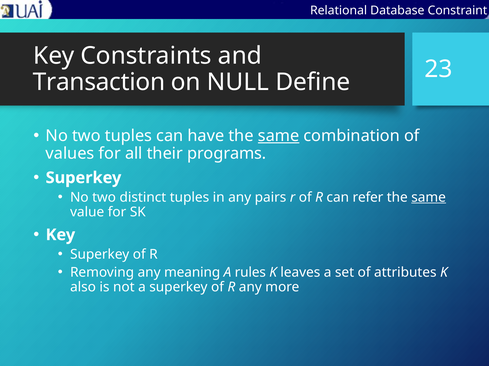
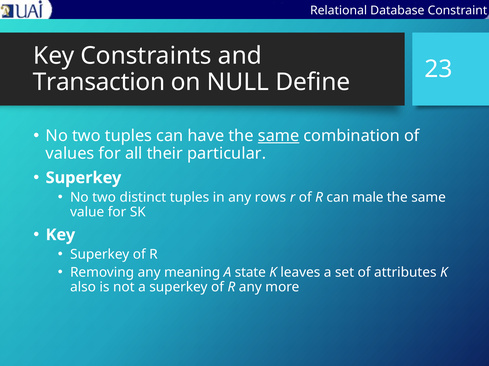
programs: programs -> particular (227, 154)
pairs: pairs -> rows (270, 198)
refer: refer -> male (368, 198)
same underline: present -> none (429, 198)
rules: rules -> state (250, 273)
